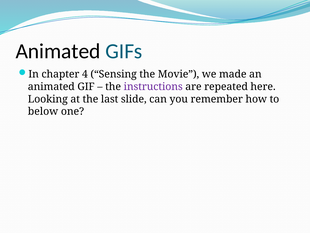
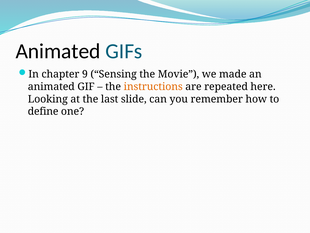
4: 4 -> 9 (85, 74)
instructions colour: purple -> orange (153, 86)
below: below -> define (43, 111)
